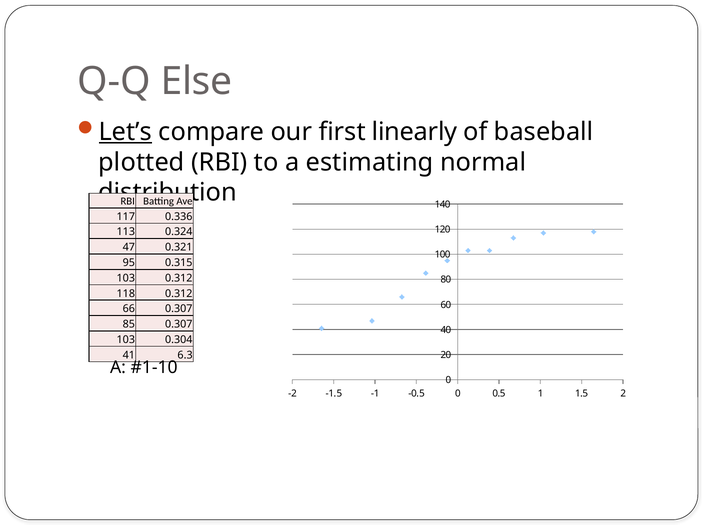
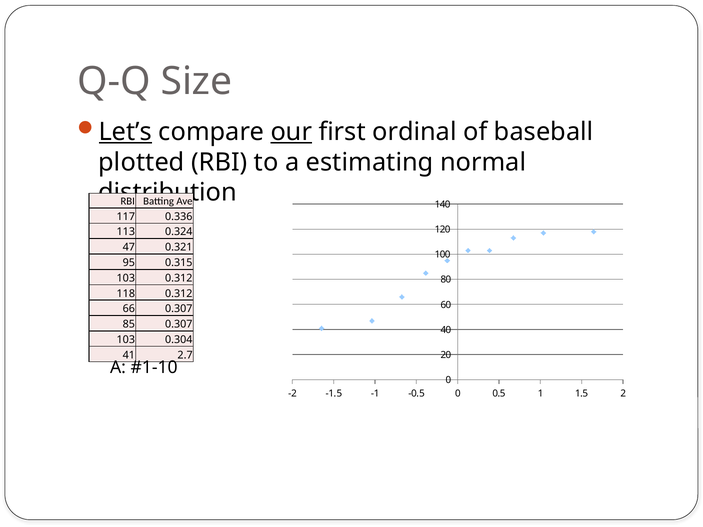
Else: Else -> Size (196, 81)
our underline: none -> present (291, 132)
linearly: linearly -> ordinal (414, 132)
6.3: 6.3 -> 2.7 (185, 355)
